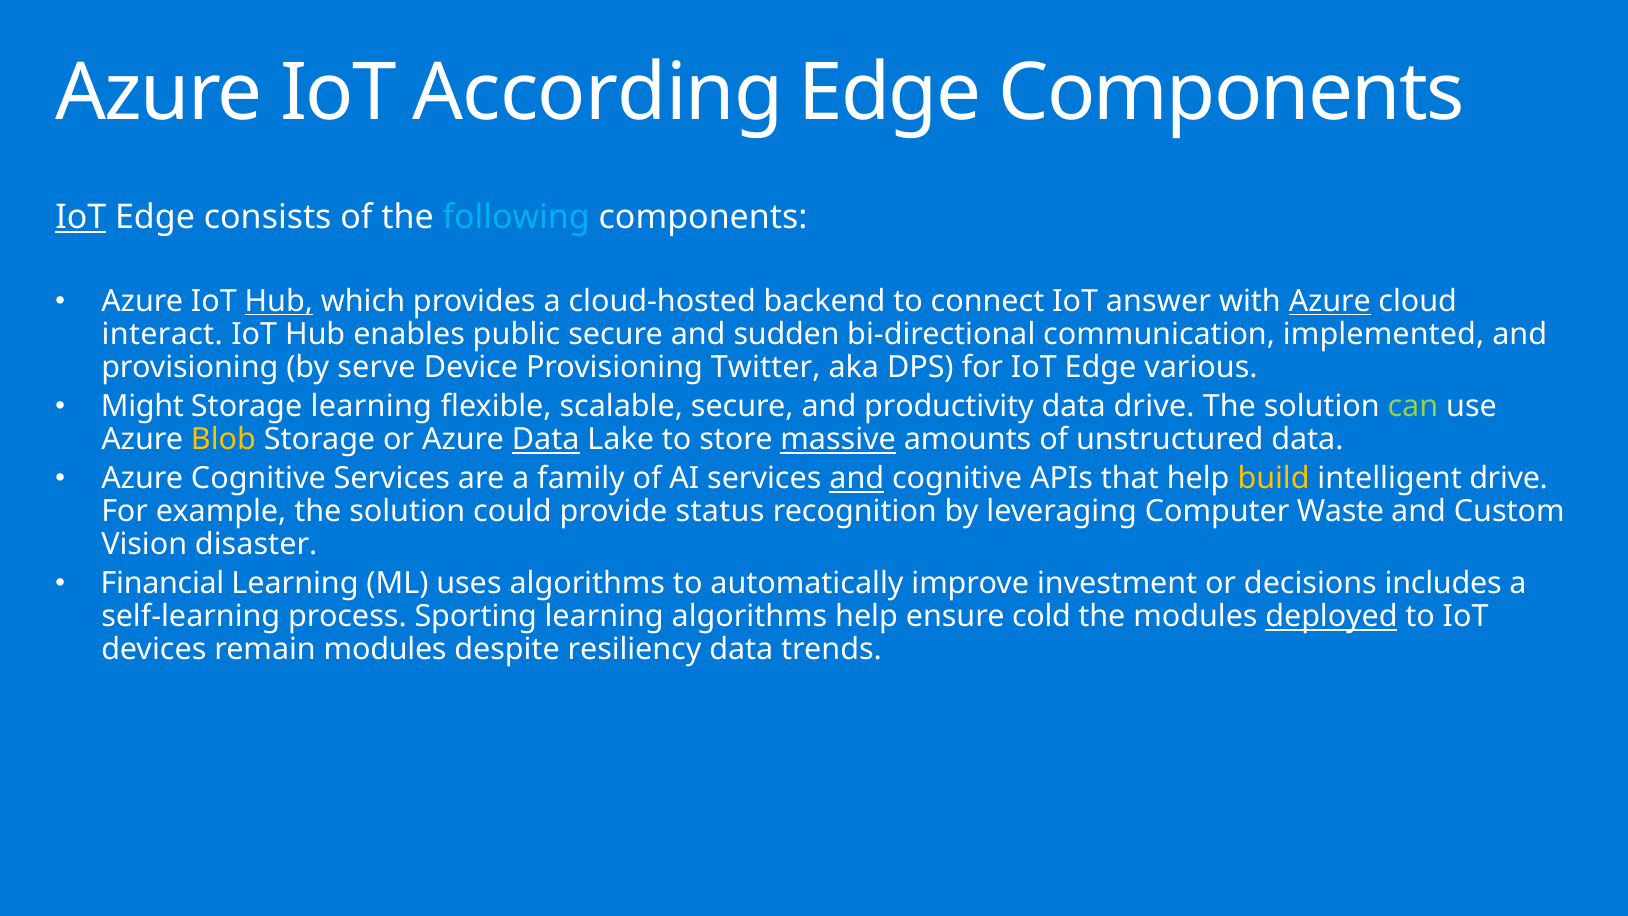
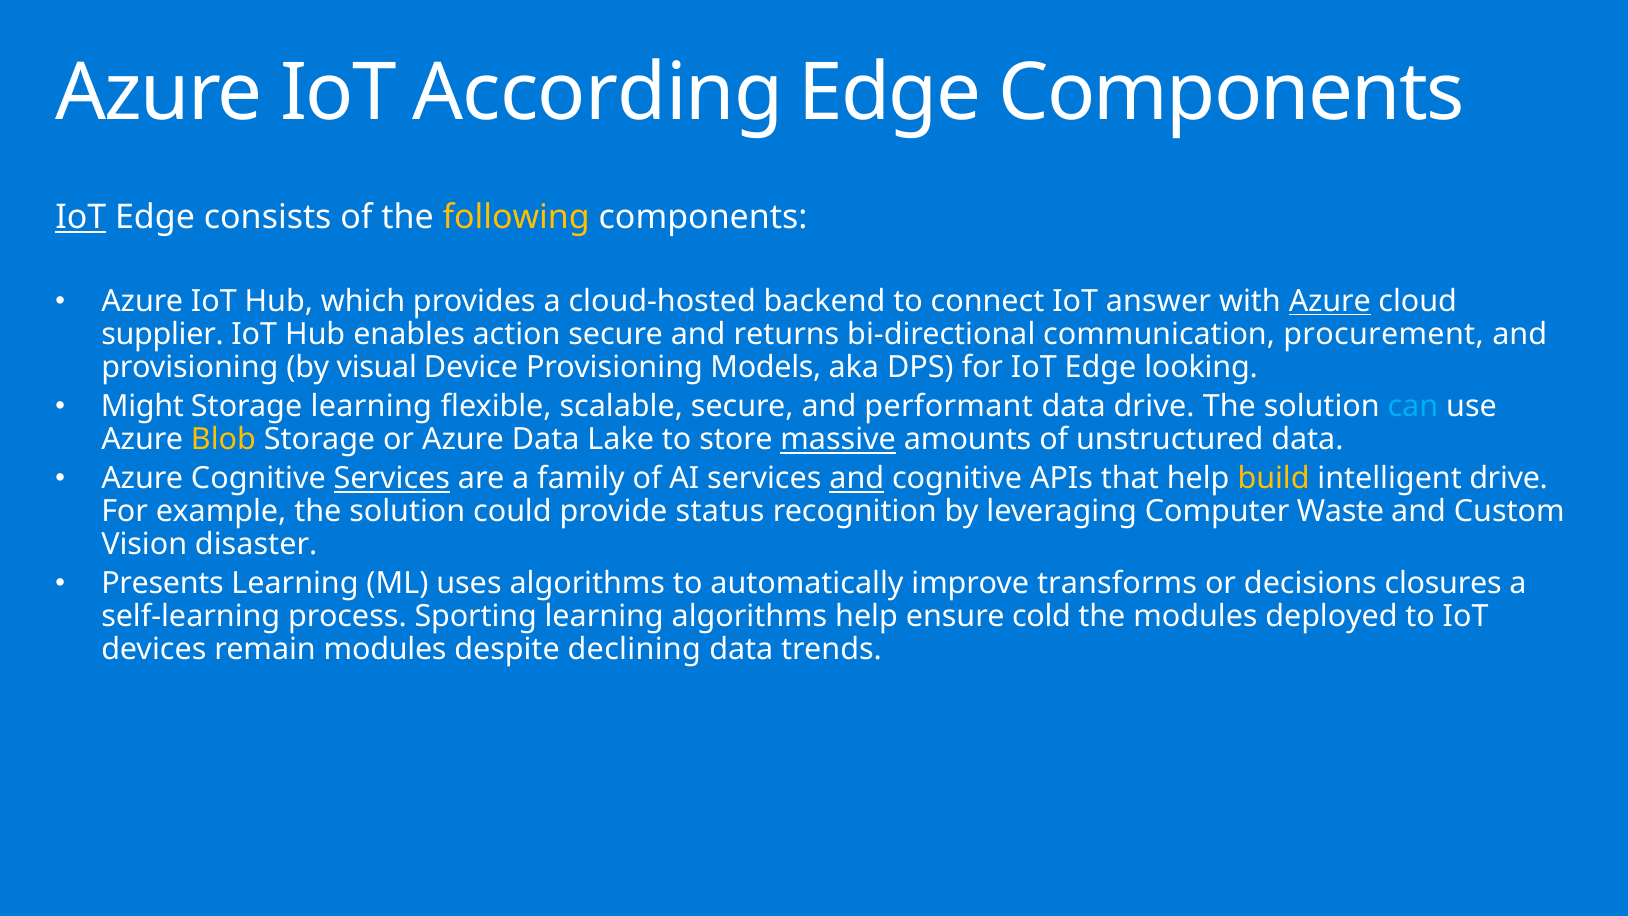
following colour: light blue -> yellow (516, 217)
Hub underline: present -> none (279, 301)
interact: interact -> supplier (163, 334)
public: public -> action (517, 334)
sudden: sudden -> returns (786, 334)
implemented: implemented -> procurement (1384, 334)
serve: serve -> visual (377, 367)
Twitter: Twitter -> Models (766, 367)
various: various -> looking (1201, 367)
productivity: productivity -> performant (949, 406)
can colour: light green -> light blue (1413, 406)
Data underline: present -> none (546, 439)
Services underline: none -> present (392, 478)
Financial: Financial -> Presents (163, 583)
investment: investment -> transforms (1117, 583)
includes: includes -> closures (1443, 583)
deployed underline: present -> none (1331, 616)
resiliency: resiliency -> declining (634, 649)
